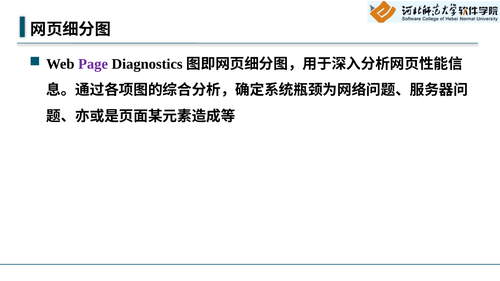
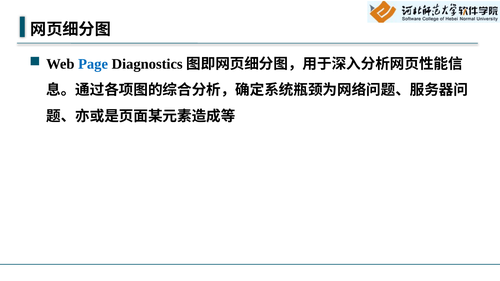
Page colour: purple -> blue (93, 64)
